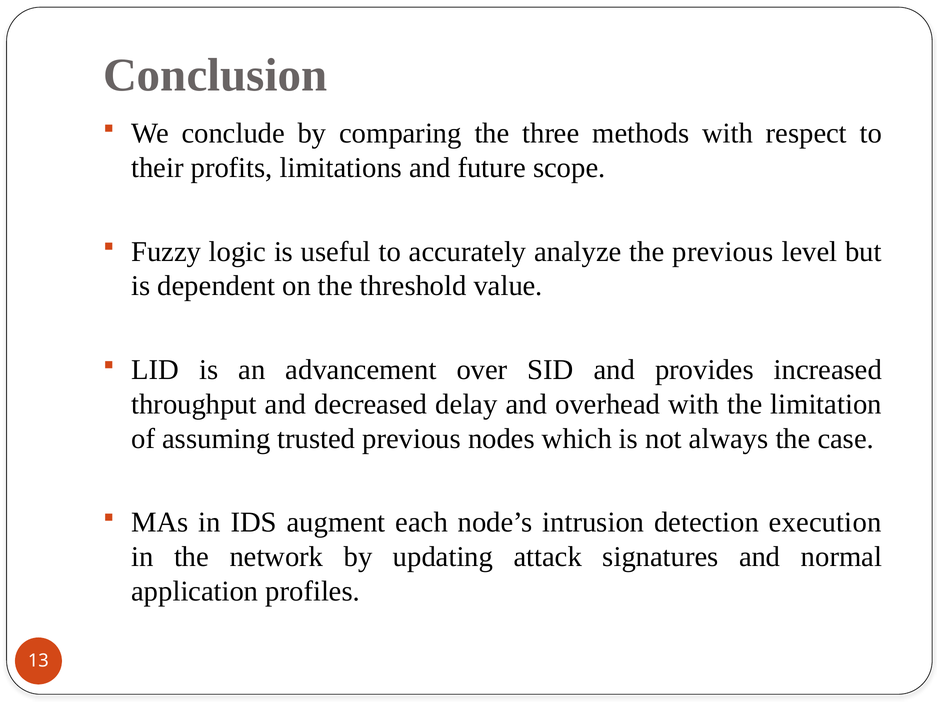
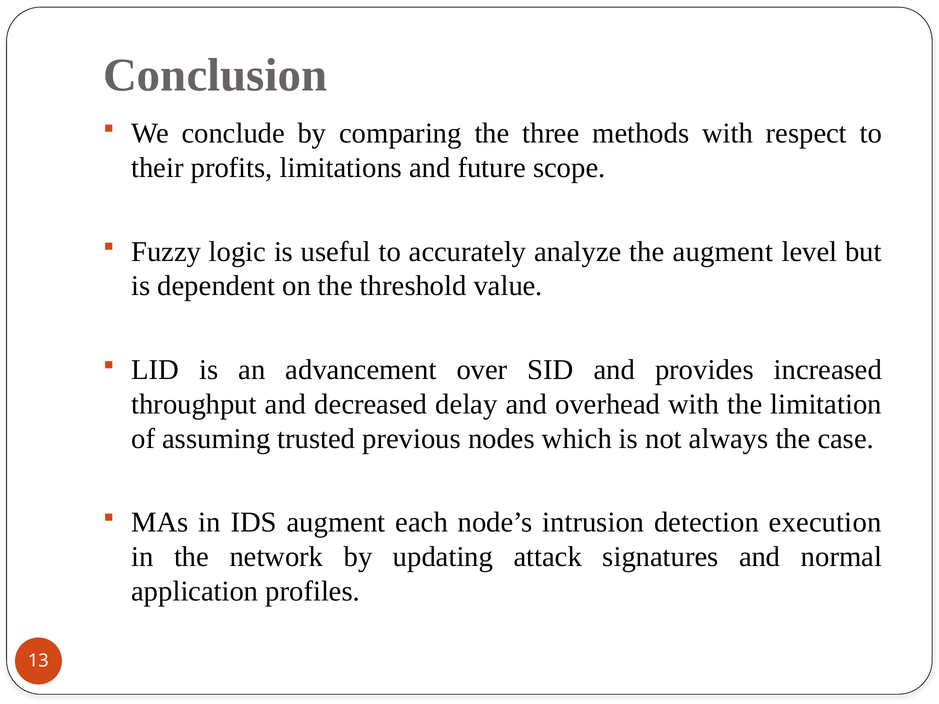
the previous: previous -> augment (723, 252)
